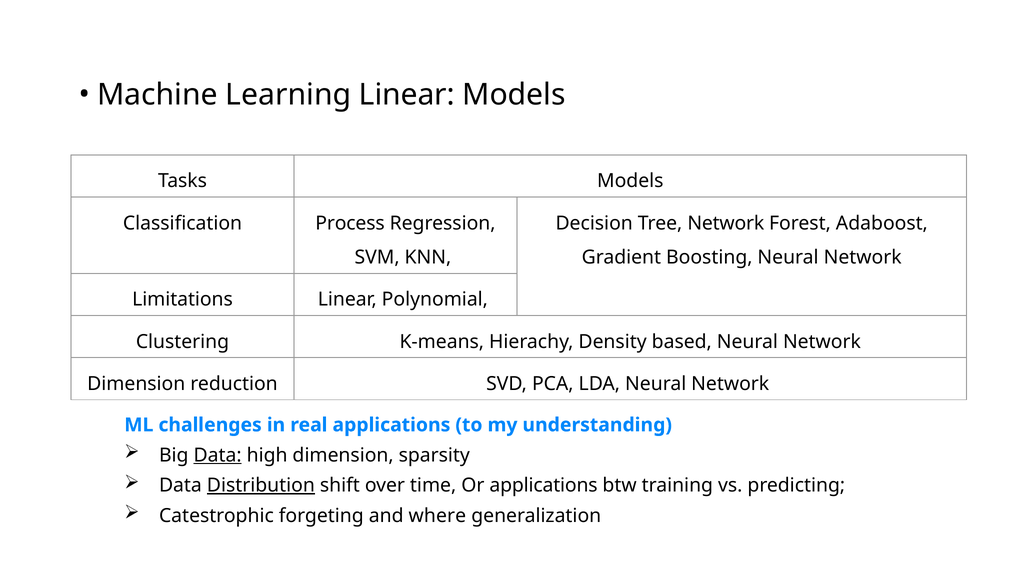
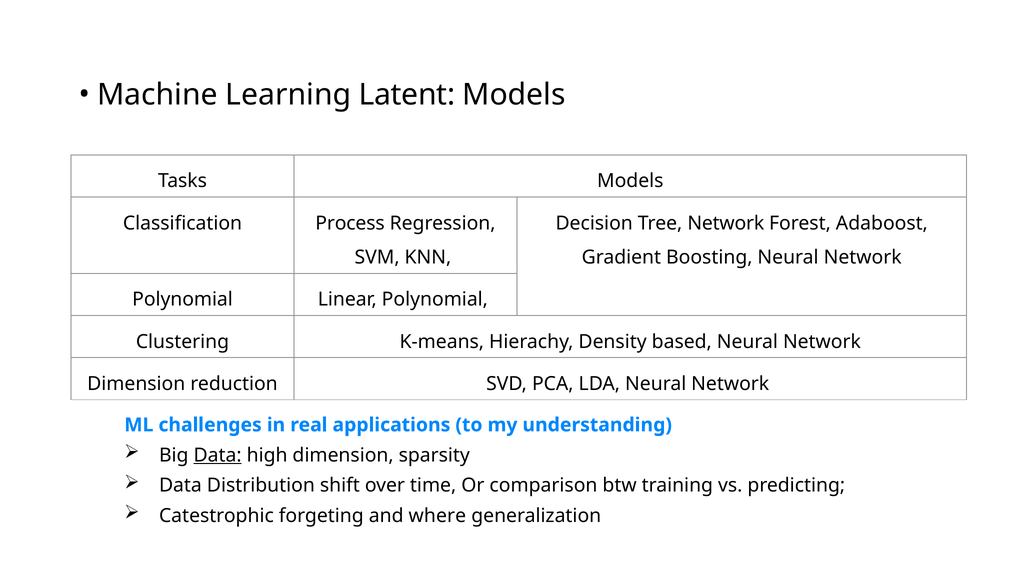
Learning Linear: Linear -> Latent (407, 95)
Limitations: Limitations -> Polynomial (182, 299)
Distribution underline: present -> none (261, 485)
Or applications: applications -> comparison (543, 485)
